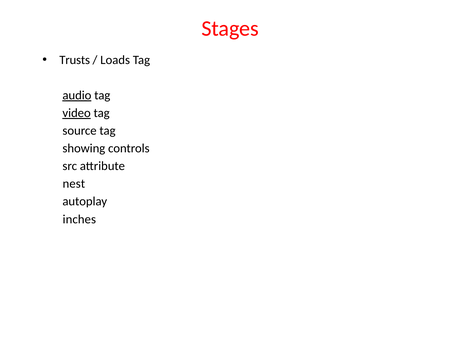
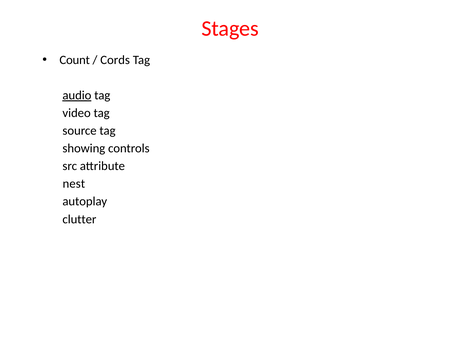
Trusts: Trusts -> Count (75, 60)
Loads: Loads -> Cords (115, 60)
video underline: present -> none (77, 113)
inches: inches -> clutter (79, 219)
